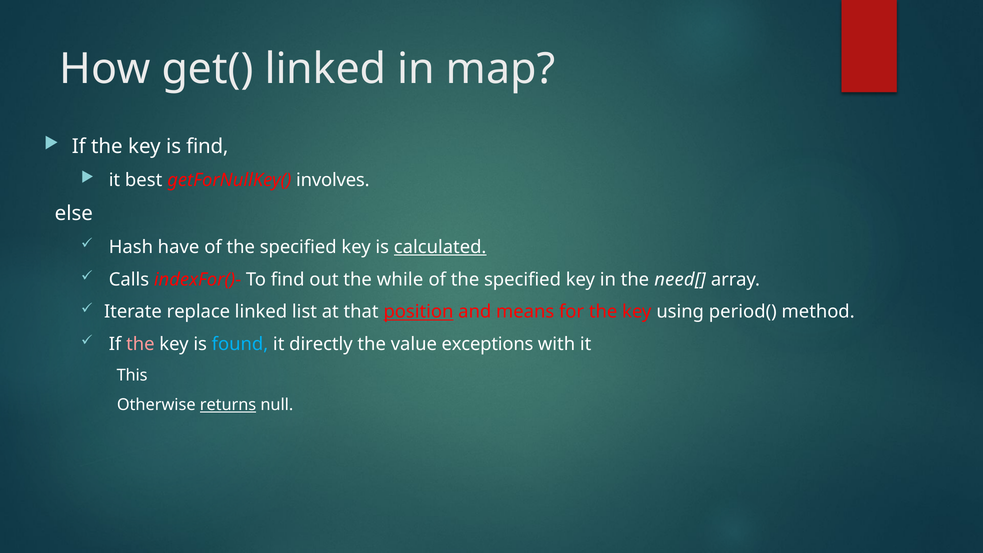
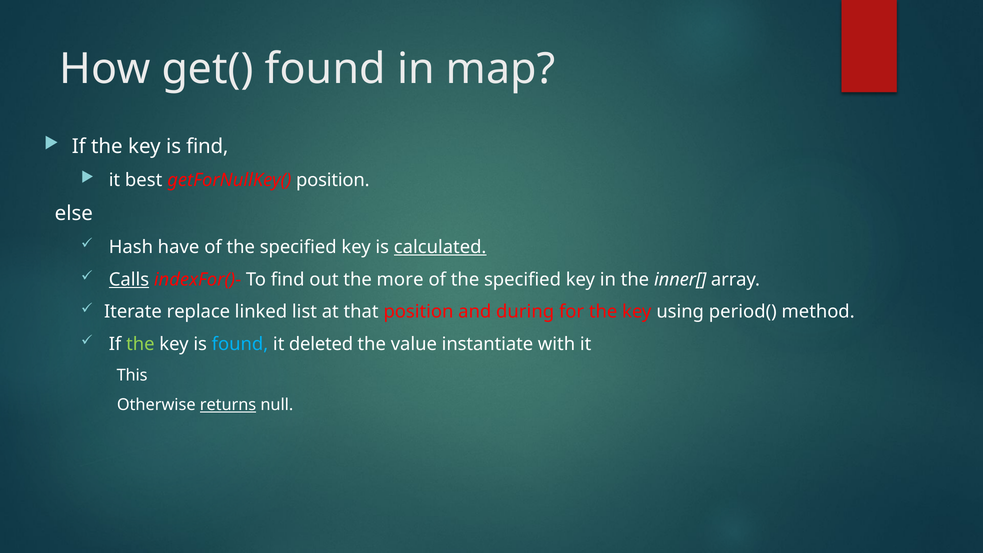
get( linked: linked -> found (325, 69)
getForNullKey( involves: involves -> position (333, 180)
Calls underline: none -> present (129, 280)
while: while -> more (400, 280)
need[: need[ -> inner[ (680, 280)
position underline: present -> none (419, 312)
means: means -> during (525, 312)
the colour: pink -> light green (140, 344)
directly: directly -> deleted (321, 344)
exceptions: exceptions -> instantiate (487, 344)
